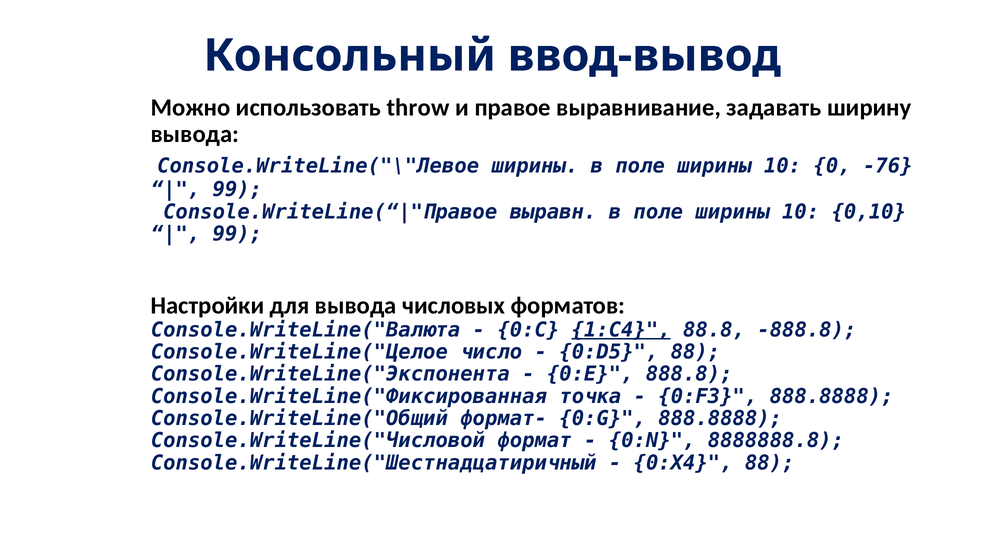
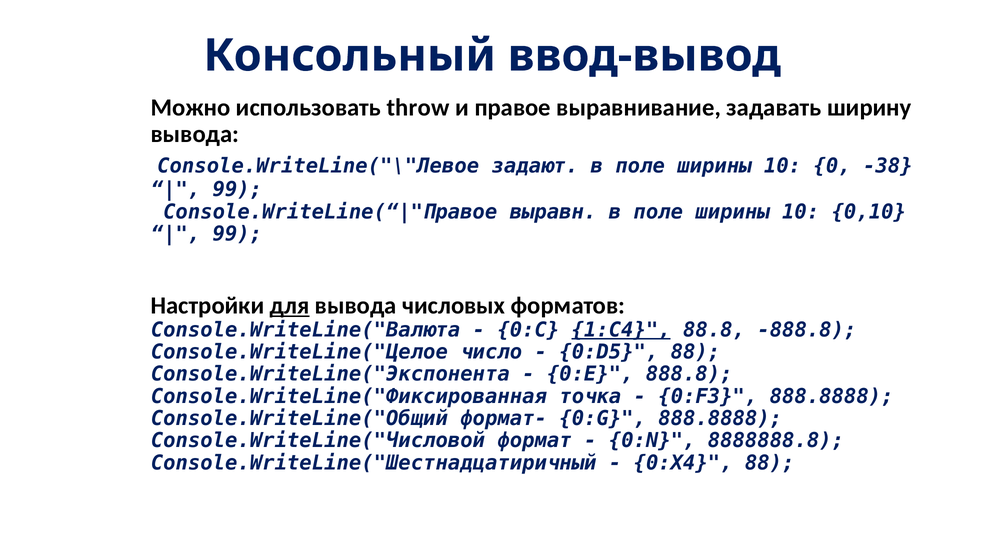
Сonsole.WriteLine("\"Левое ширины: ширины -> задают (535, 166)
-76: -76 -> -38 (888, 166)
для underline: none -> present (290, 306)
